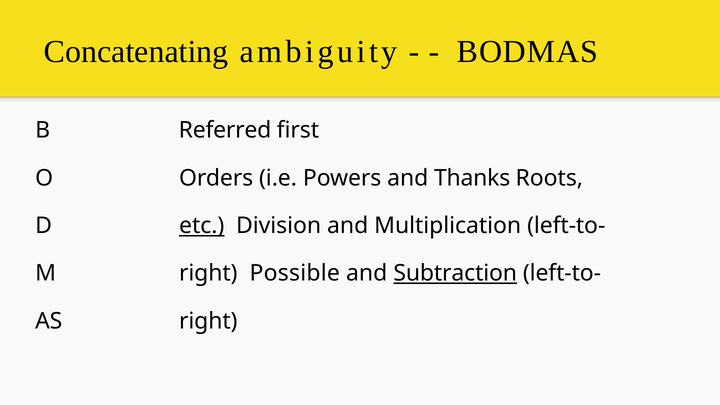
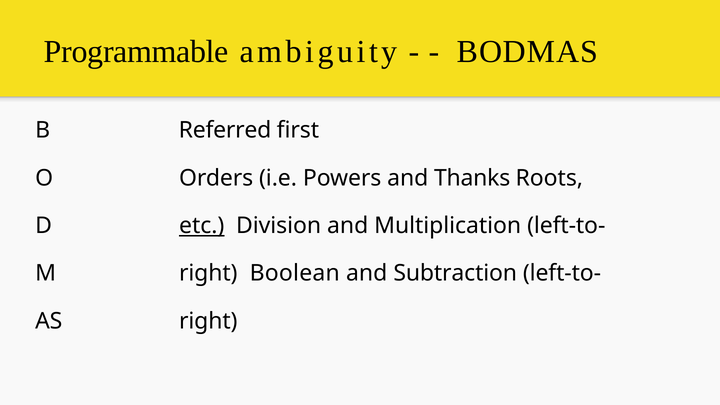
Concatenating: Concatenating -> Programmable (136, 52)
Possible: Possible -> Boolean (295, 273)
Subtraction underline: present -> none (455, 273)
